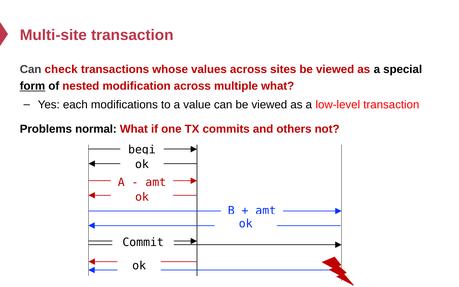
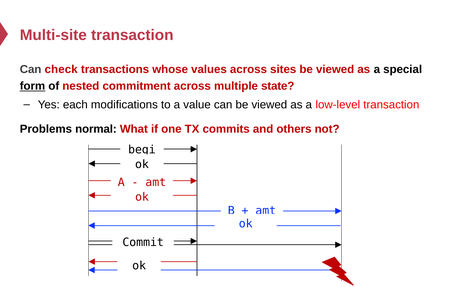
modification: modification -> commitment (137, 86)
multiple what: what -> state (278, 86)
